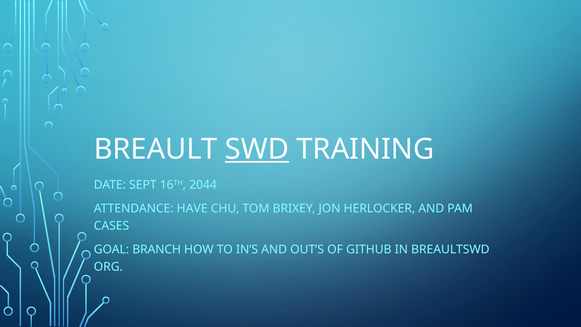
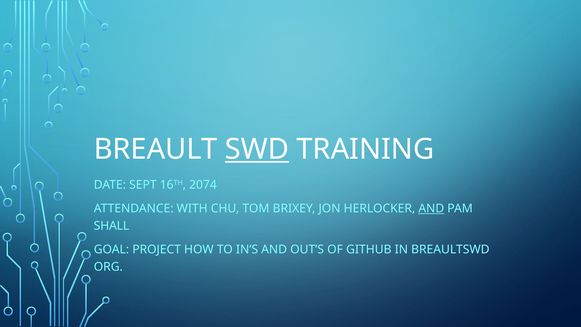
2044: 2044 -> 2074 (203, 185)
HAVE: HAVE -> WITH (192, 208)
AND underline: none -> present (431, 208)
CASES: CASES -> SHALL (112, 226)
BRANCH: BRANCH -> PROJECT (157, 249)
